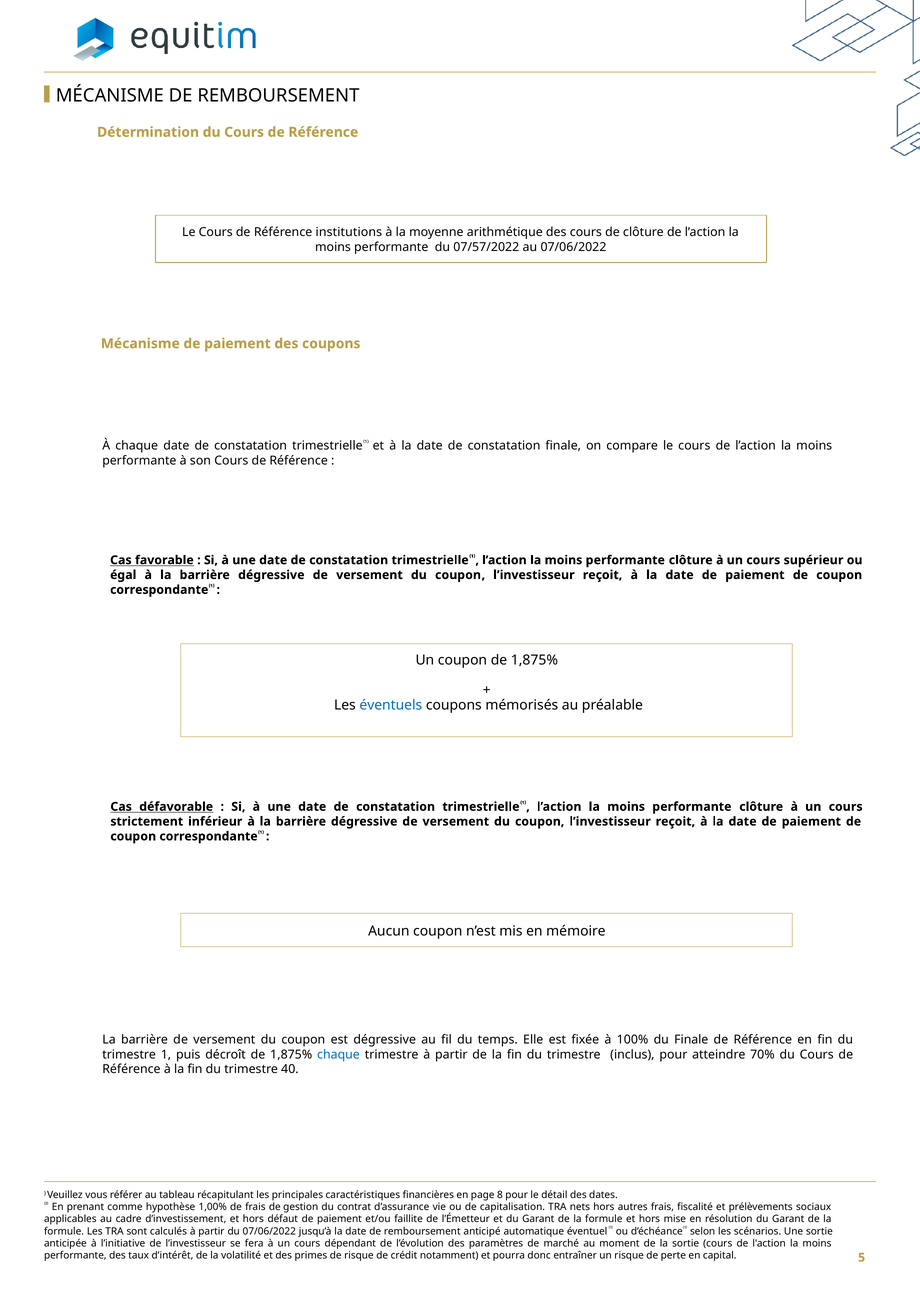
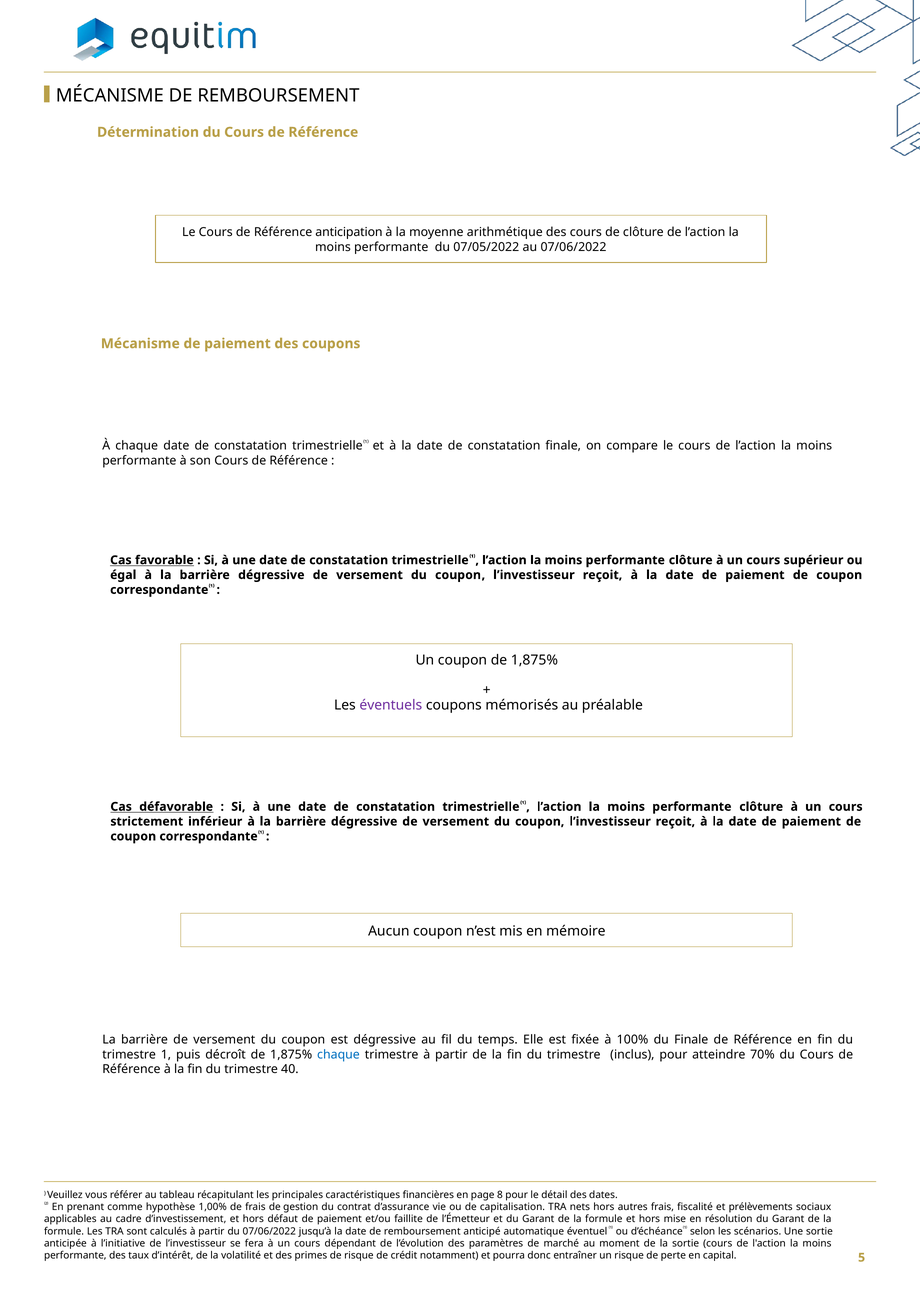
institutions: institutions -> anticipation (349, 232)
07/57/2022: 07/57/2022 -> 07/05/2022 (486, 247)
éventuels colour: blue -> purple (391, 705)
